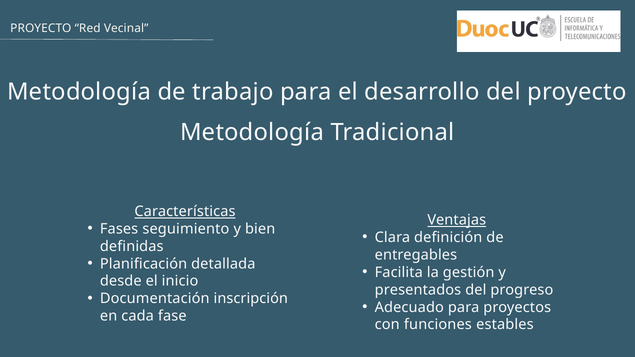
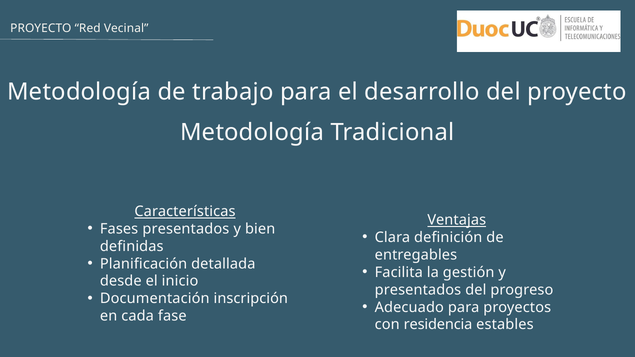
Fases seguimiento: seguimiento -> presentados (186, 229)
funciones: funciones -> residencia (438, 325)
